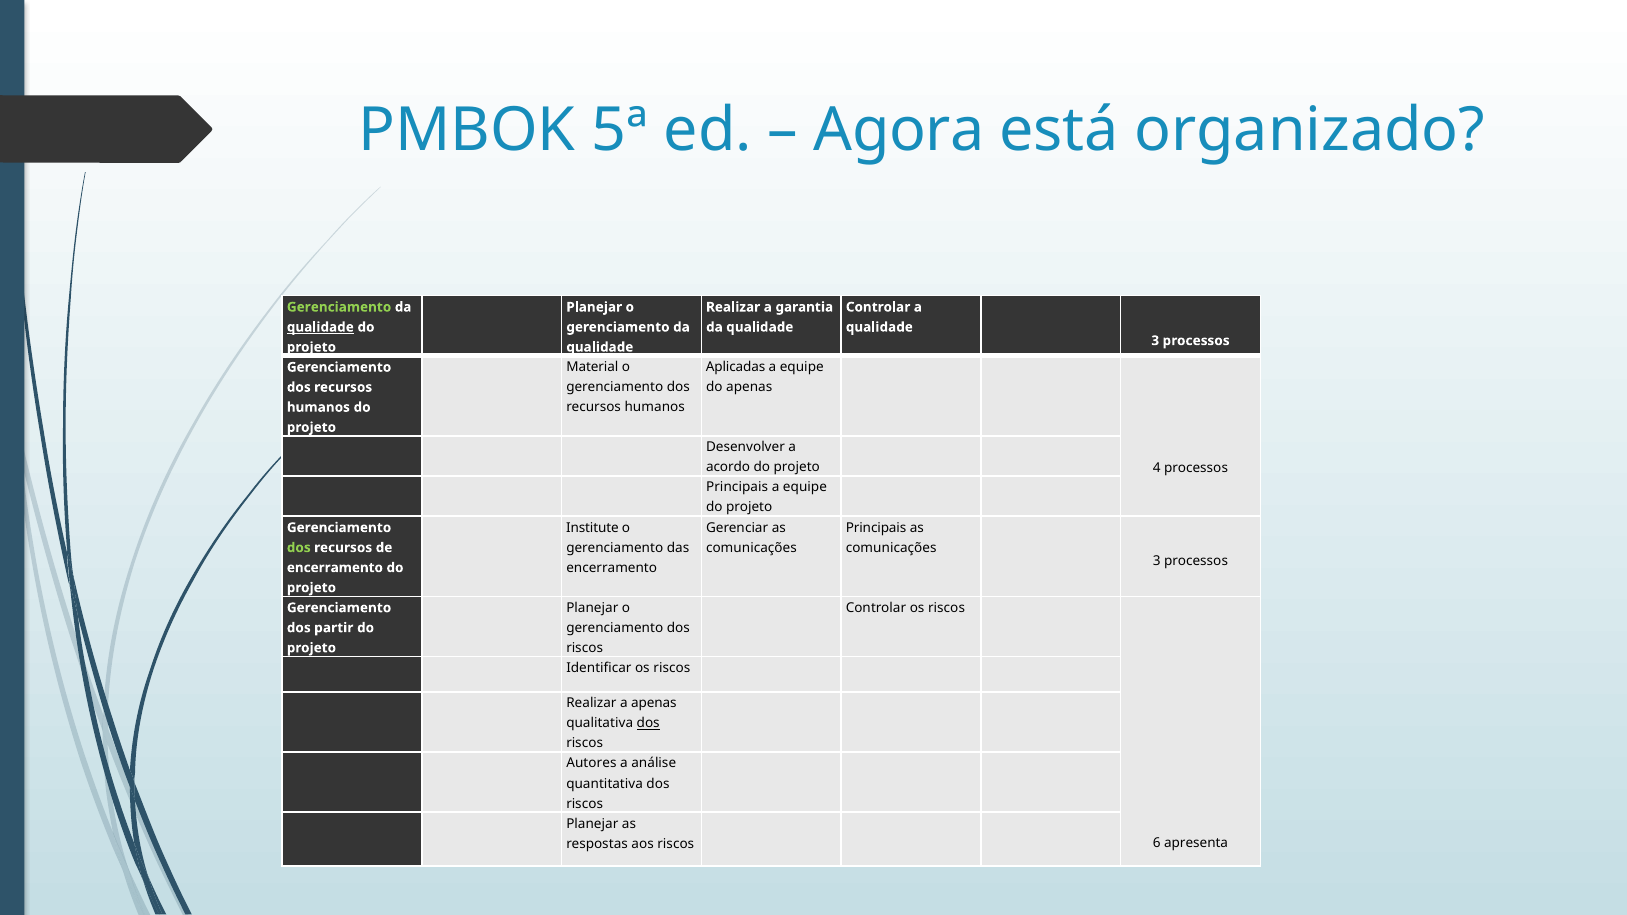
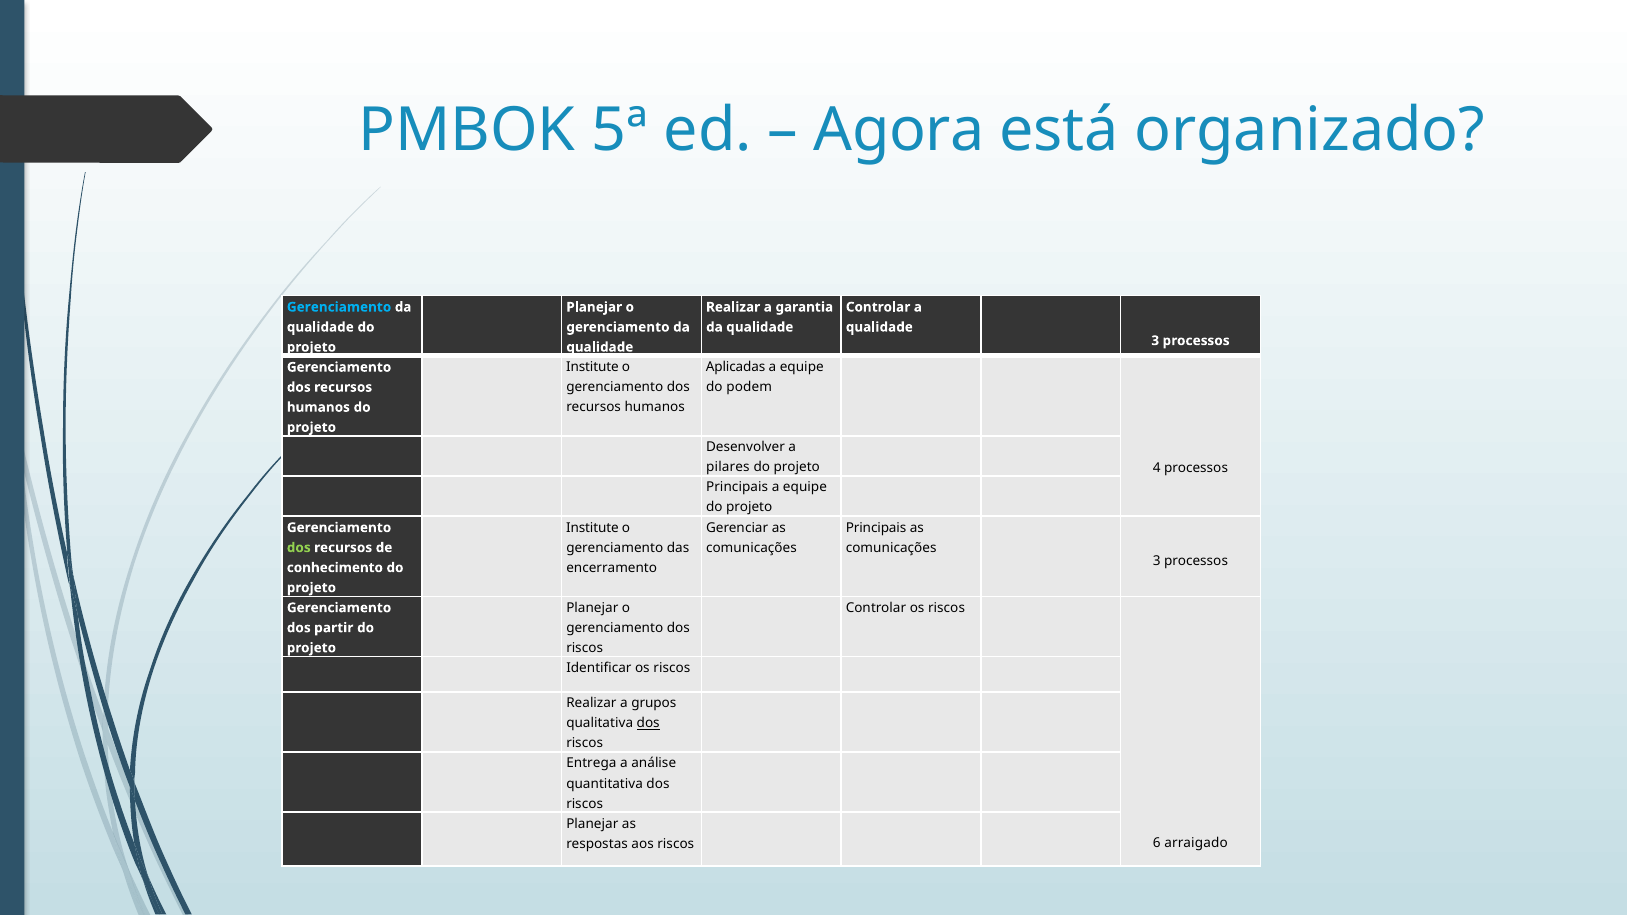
Gerenciamento colour: light green -> light blue (339, 307)
qualidade underline: present -> none (320, 327)
Material: Material -> Institute (592, 367)
do apenas: apenas -> podem (749, 387)
acordo: acordo -> pilares (728, 467)
encerramento: encerramento -> conhecimento (335, 568)
a apenas: apenas -> grupos (654, 704)
Autores: Autores -> Entrega (591, 764)
apresenta: apresenta -> arraigado (1196, 843)
